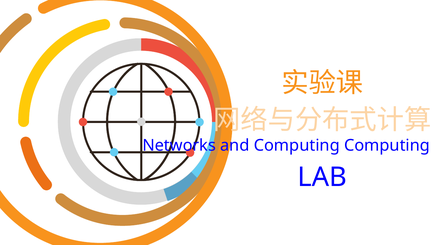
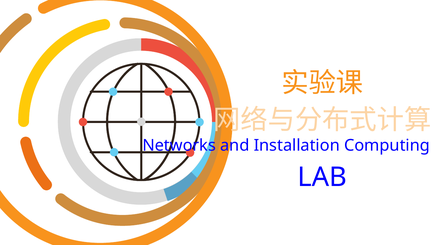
and Computing: Computing -> Installation (297, 145)
